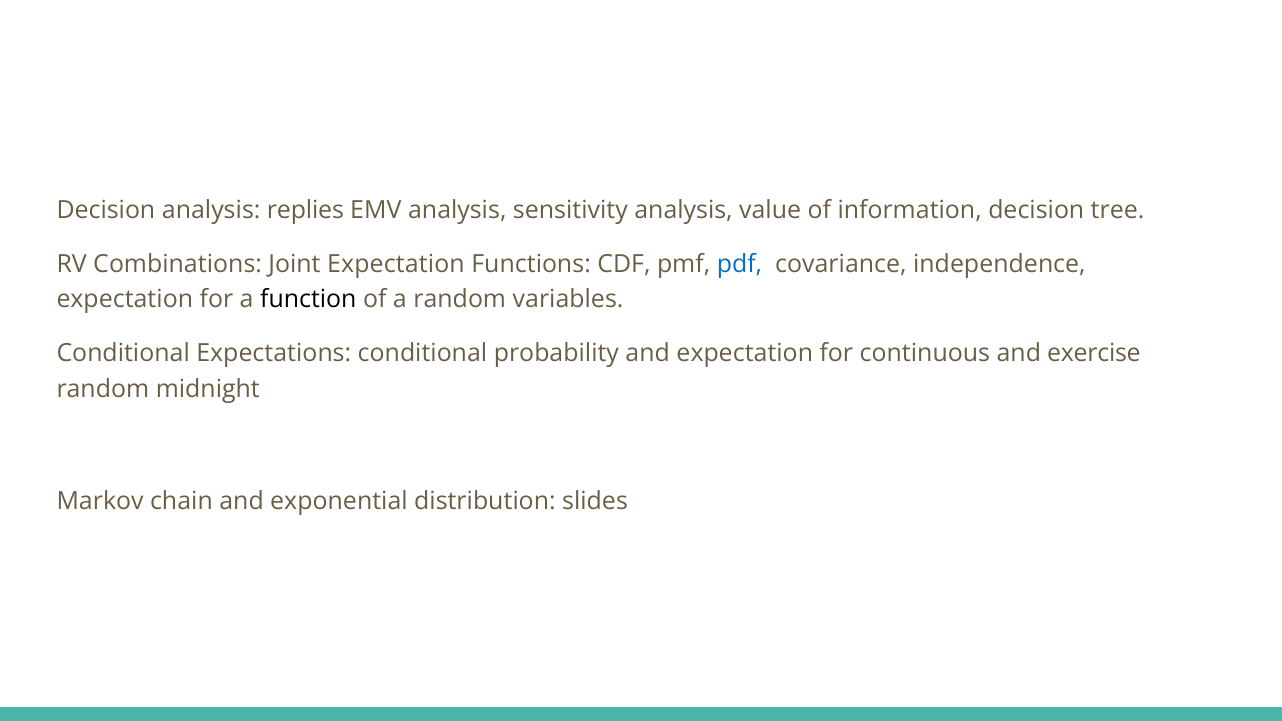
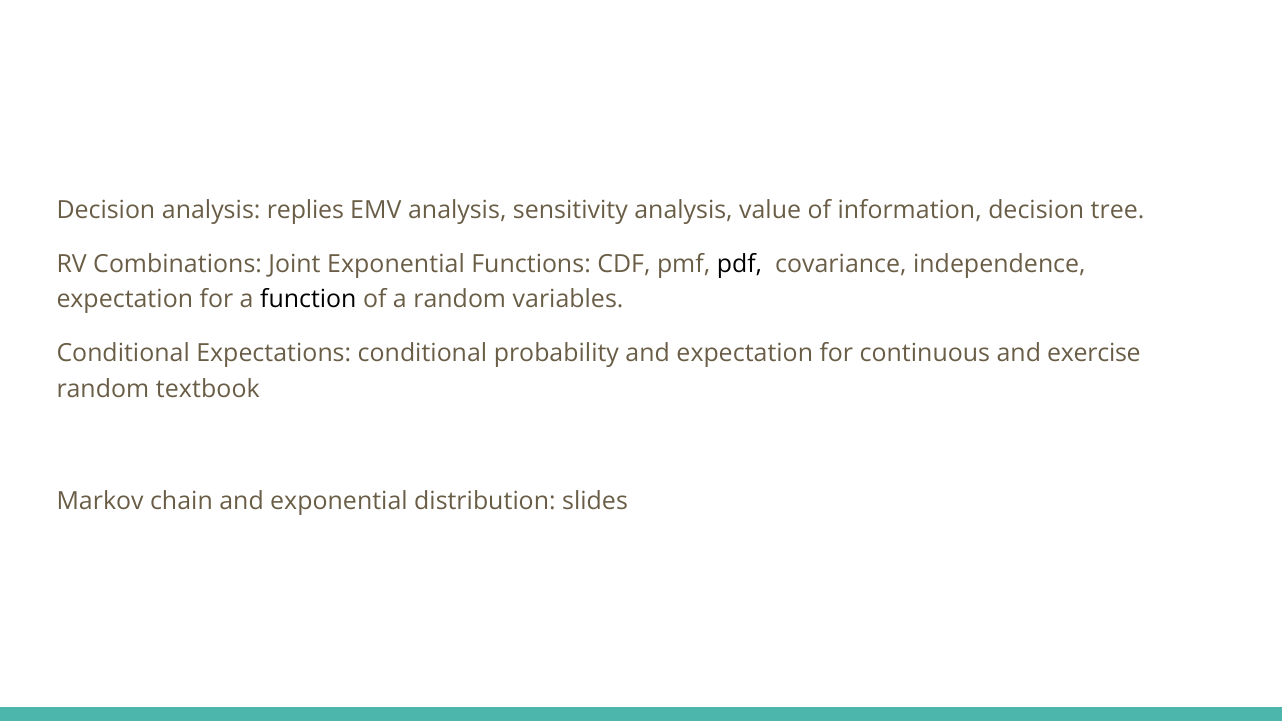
Joint Expectation: Expectation -> Exponential (396, 264)
pdf colour: blue -> black (739, 264)
midnight: midnight -> textbook (208, 389)
